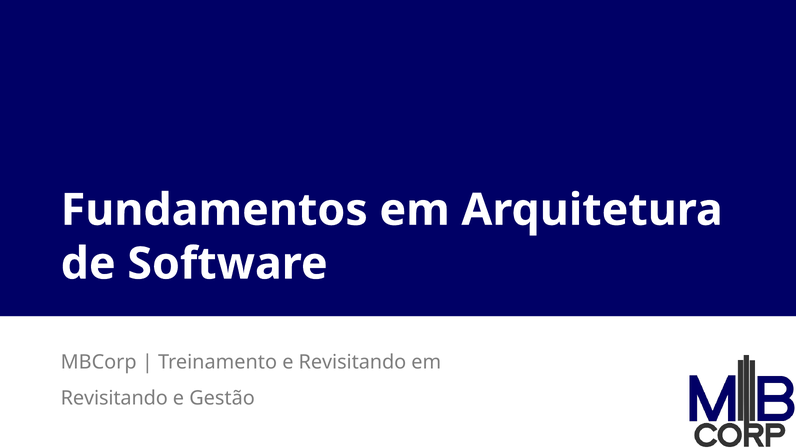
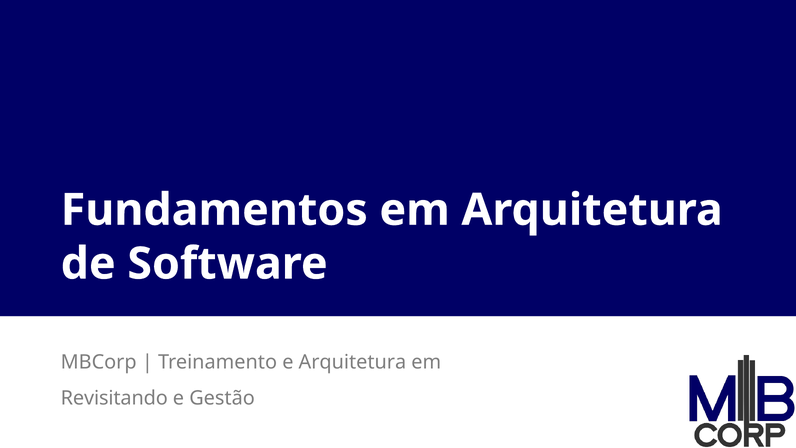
e Revisitando: Revisitando -> Arquitetura (352, 362)
